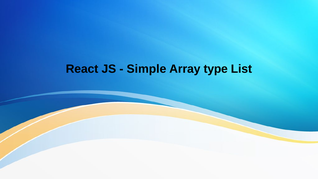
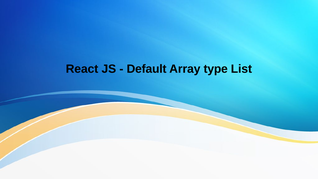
Simple: Simple -> Default (147, 69)
